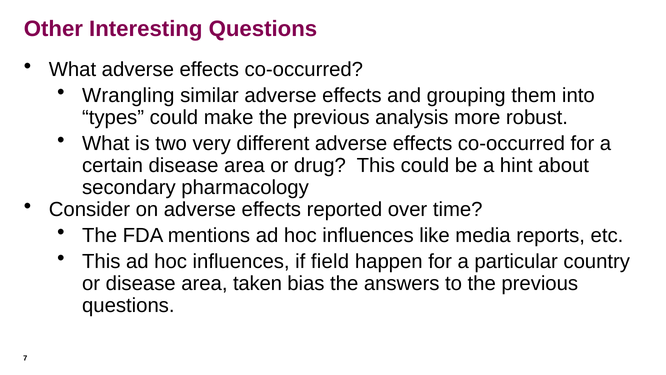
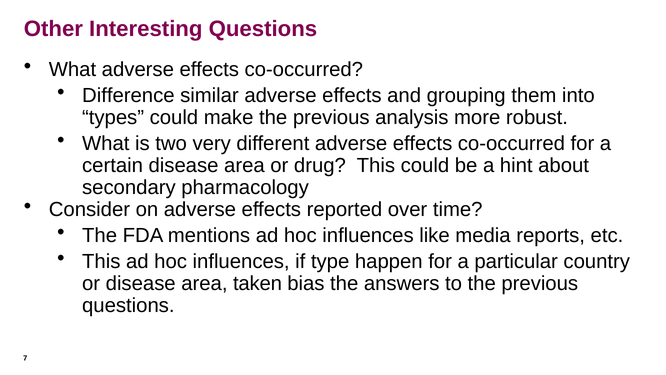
Wrangling: Wrangling -> Difference (128, 95)
field: field -> type (330, 261)
